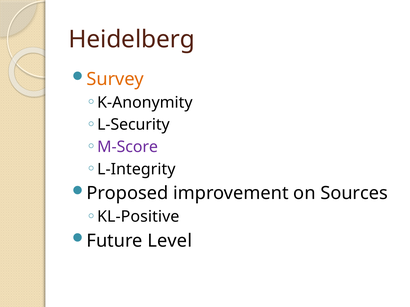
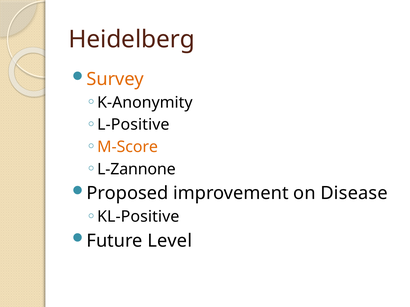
L-Security: L-Security -> L-Positive (133, 125)
M-Score colour: purple -> orange (128, 147)
L-Integrity: L-Integrity -> L-Zannone (136, 169)
Sources: Sources -> Disease (354, 194)
